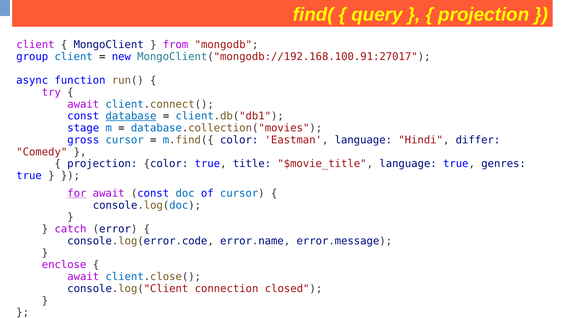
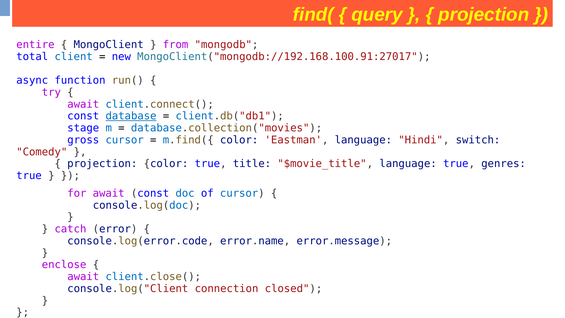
client: client -> entire (35, 45)
group: group -> total (32, 56)
differ: differ -> switch (478, 140)
for underline: present -> none (77, 193)
